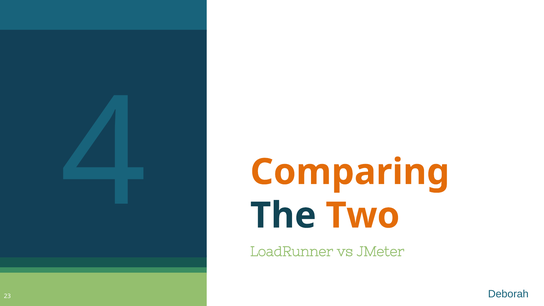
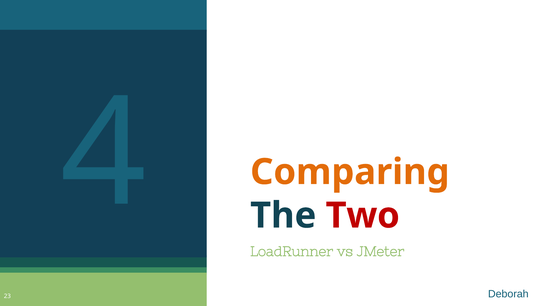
Two colour: orange -> red (363, 216)
